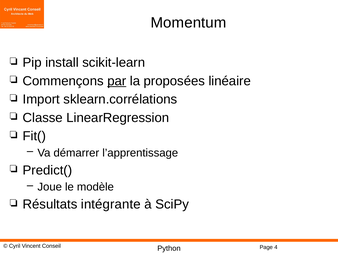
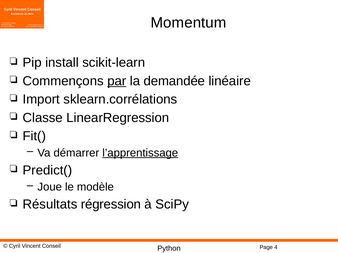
proposées: proposées -> demandée (174, 81)
l’apprentissage underline: none -> present (140, 153)
intégrante: intégrante -> régression (111, 205)
